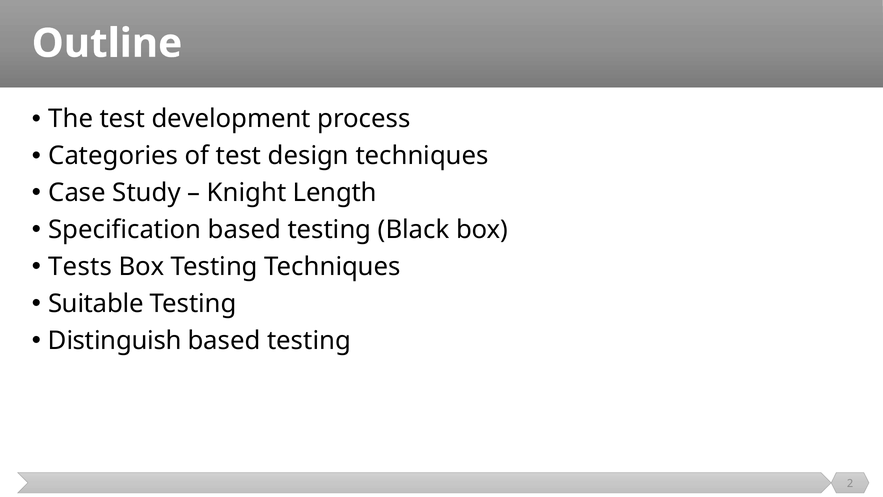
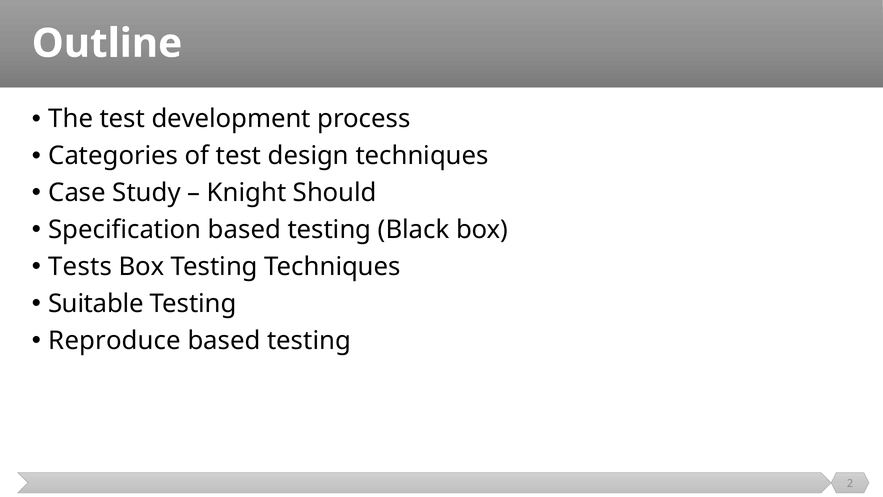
Length: Length -> Should (335, 193)
Distinguish: Distinguish -> Reproduce (115, 341)
